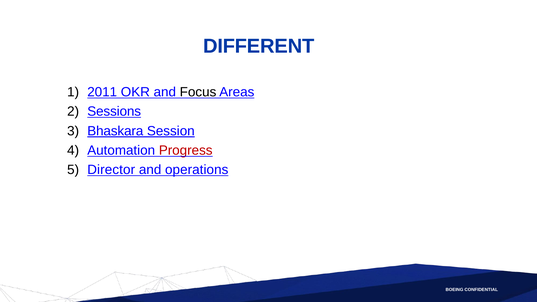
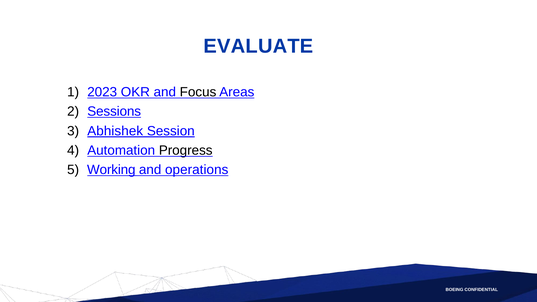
DIFFERENT: DIFFERENT -> EVALUATE (258, 46)
2011: 2011 -> 2023 (102, 92)
Bhaskara: Bhaskara -> Abhishek (115, 131)
Progress colour: red -> black (186, 150)
Director: Director -> Working (111, 170)
